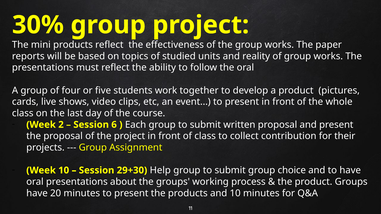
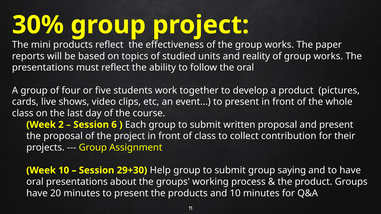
choice: choice -> saying (292, 171)
